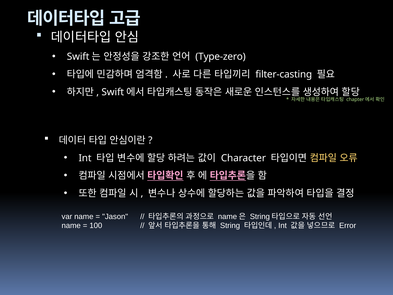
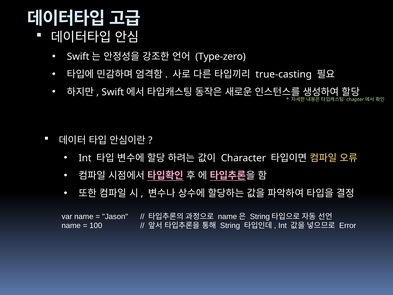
filter-casting: filter-casting -> true-casting (284, 74)
